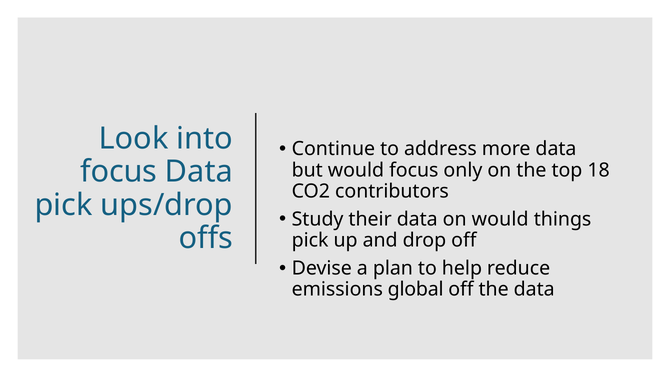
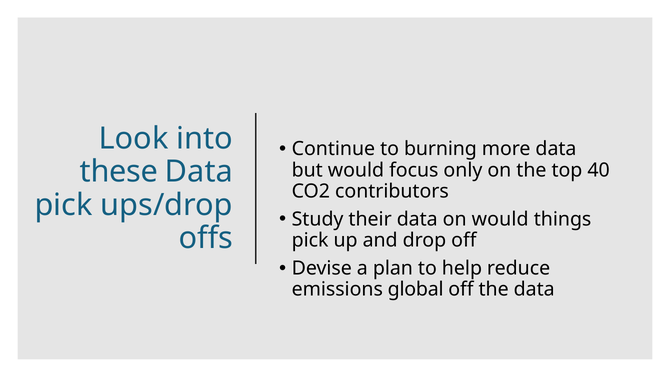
address: address -> burning (440, 149)
focus: focus -> these (119, 172)
18: 18 -> 40 (599, 170)
